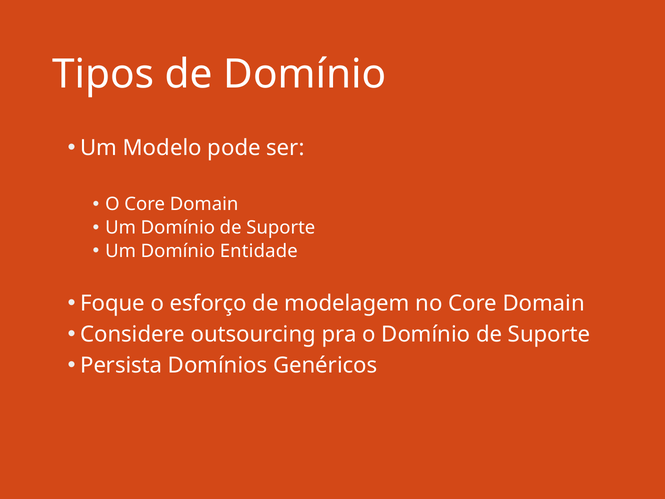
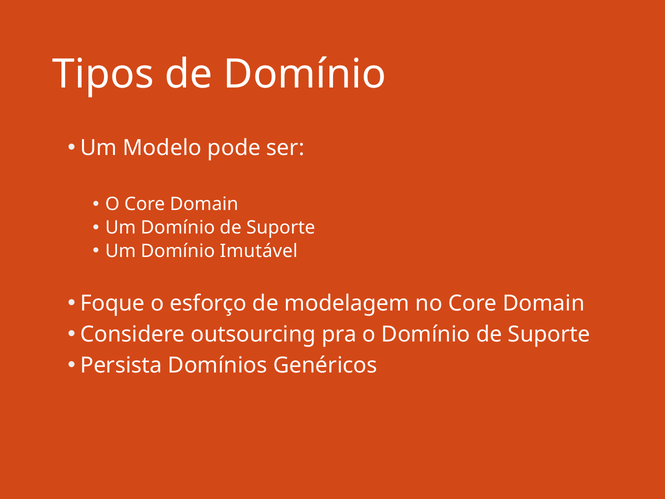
Entidade: Entidade -> Imutável (259, 251)
